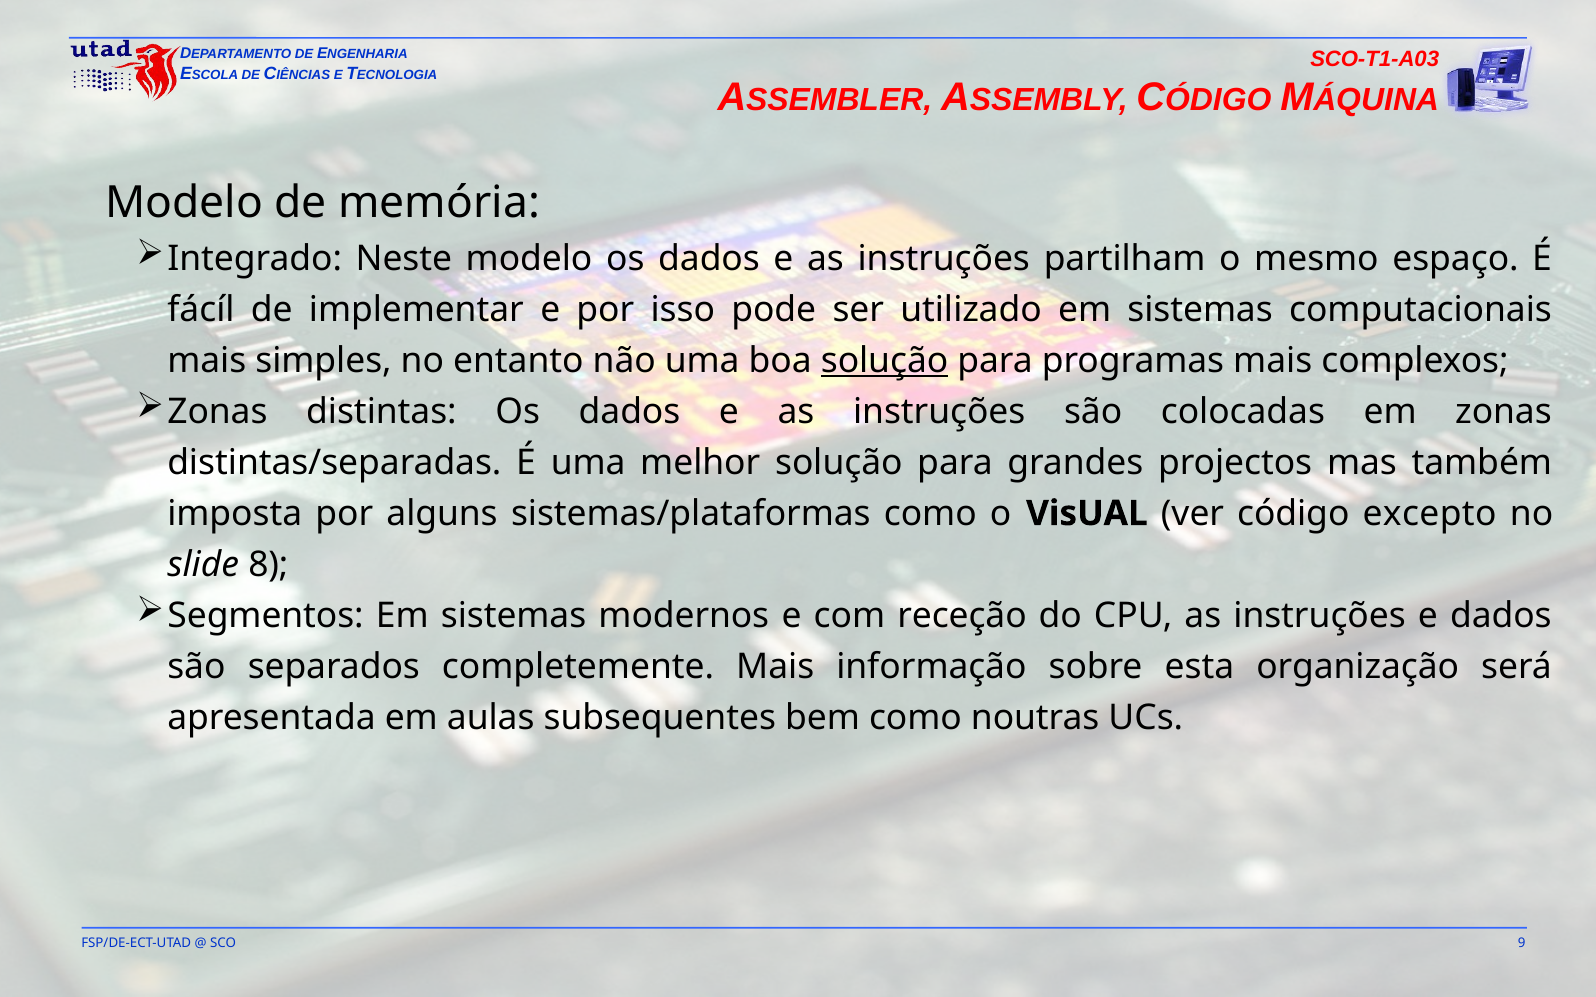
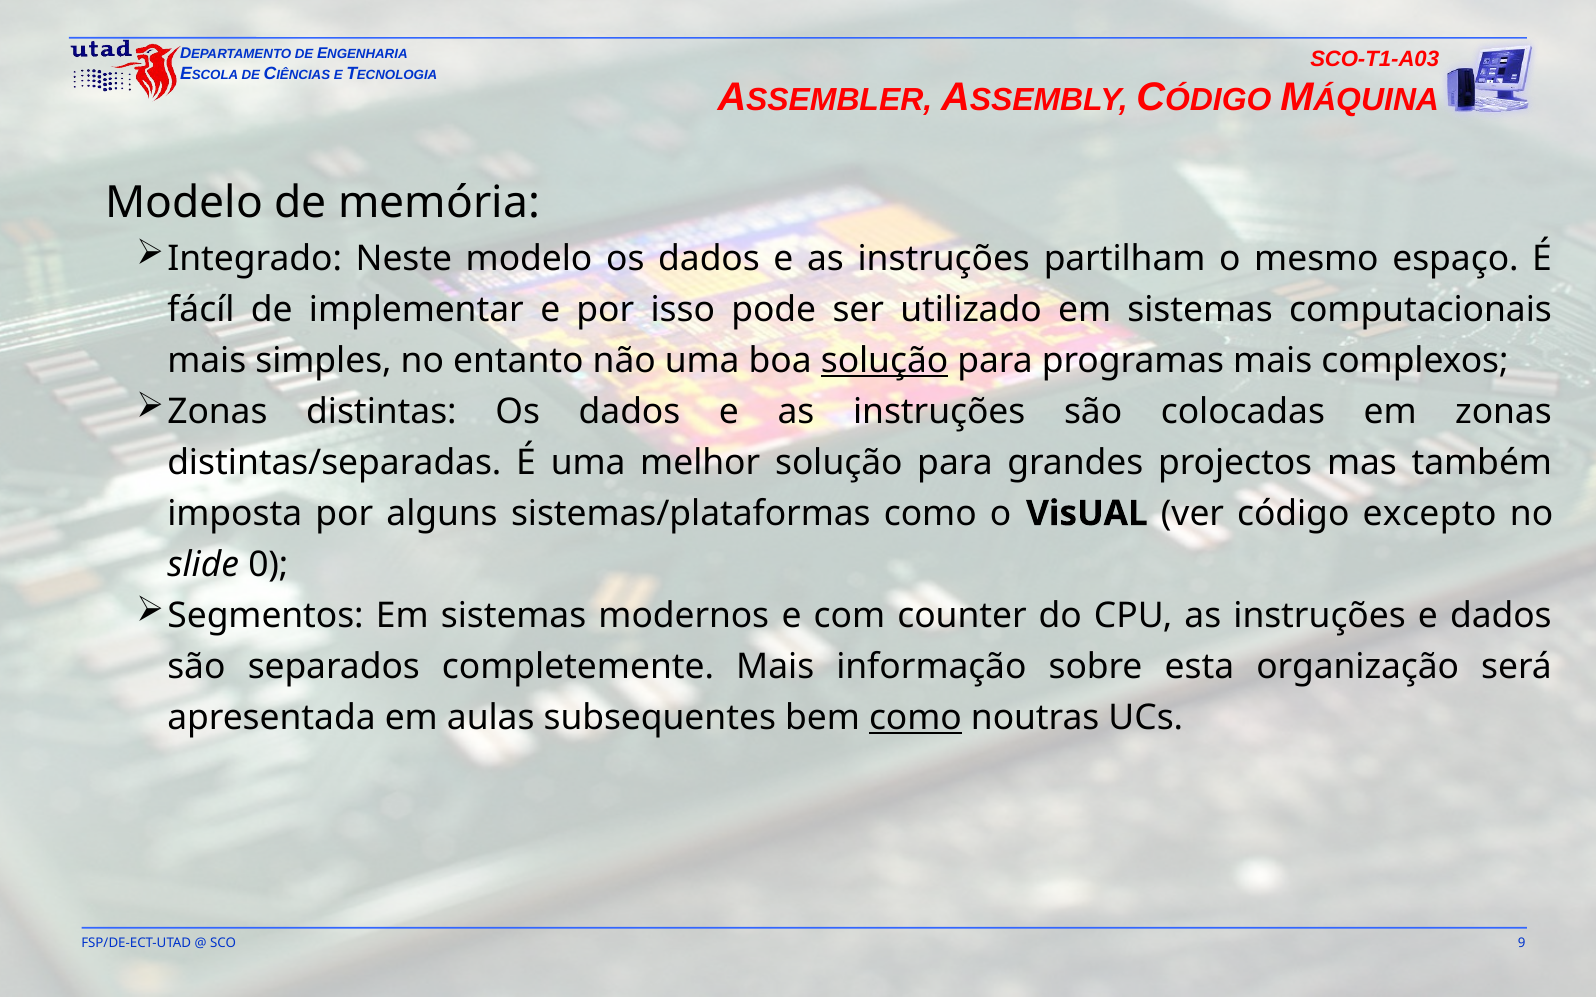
8: 8 -> 0 (268, 565)
receção: receção -> counter (962, 616)
como underline: none -> present (915, 718)
